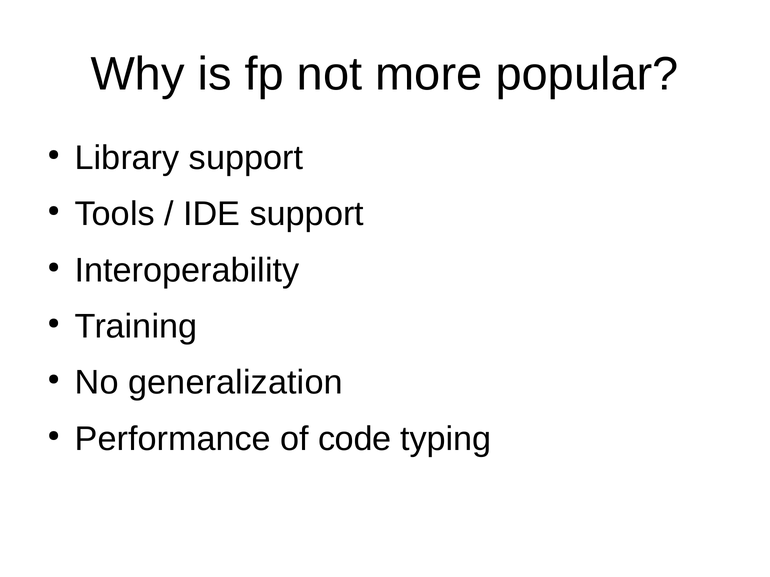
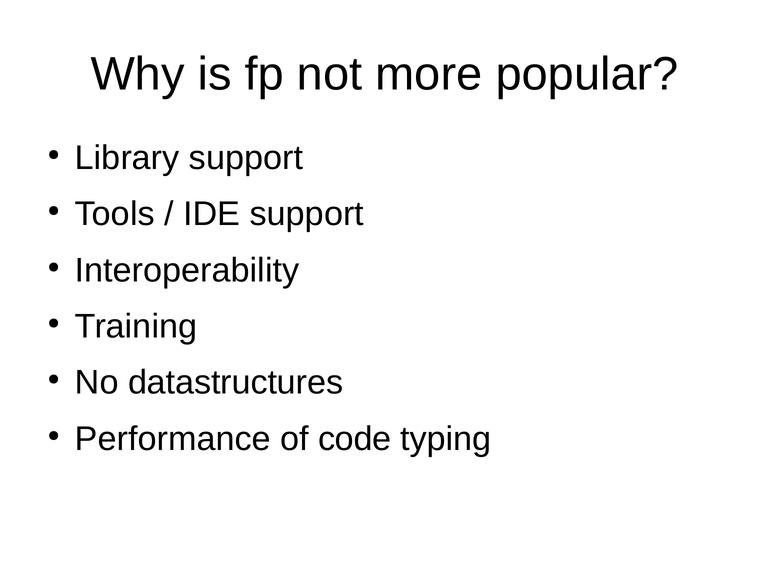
generalization: generalization -> datastructures (236, 383)
